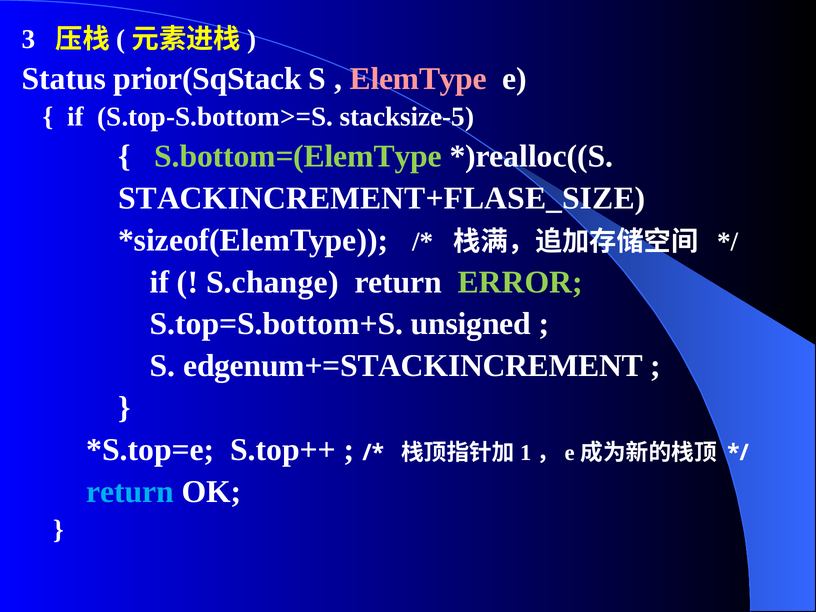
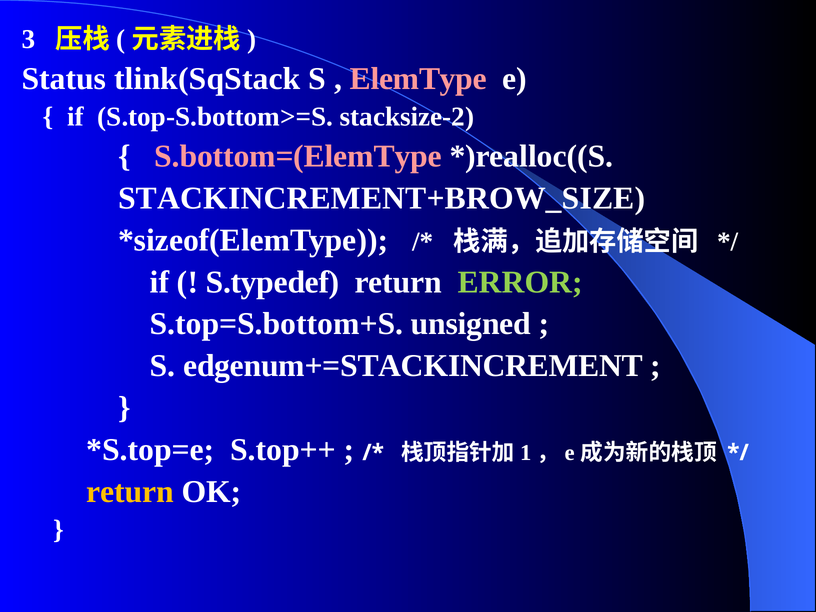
prior(SqStack: prior(SqStack -> tlink(SqStack (207, 79)
stacksize-5: stacksize-5 -> stacksize-2 (407, 117)
S.bottom=(ElemType colour: light green -> pink (298, 156)
STACKINCREMENT+FLASE_SIZE: STACKINCREMENT+FLASE_SIZE -> STACKINCREMENT+BROW_SIZE (382, 198)
S.change: S.change -> S.typedef (273, 282)
return colour: light blue -> yellow (130, 492)
